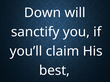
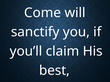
Down: Down -> Come (43, 13)
